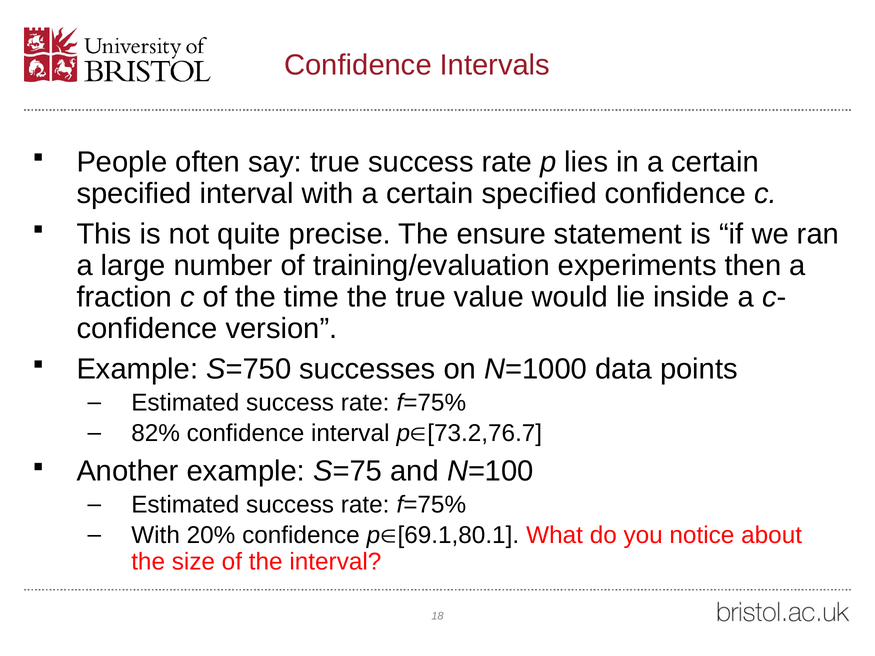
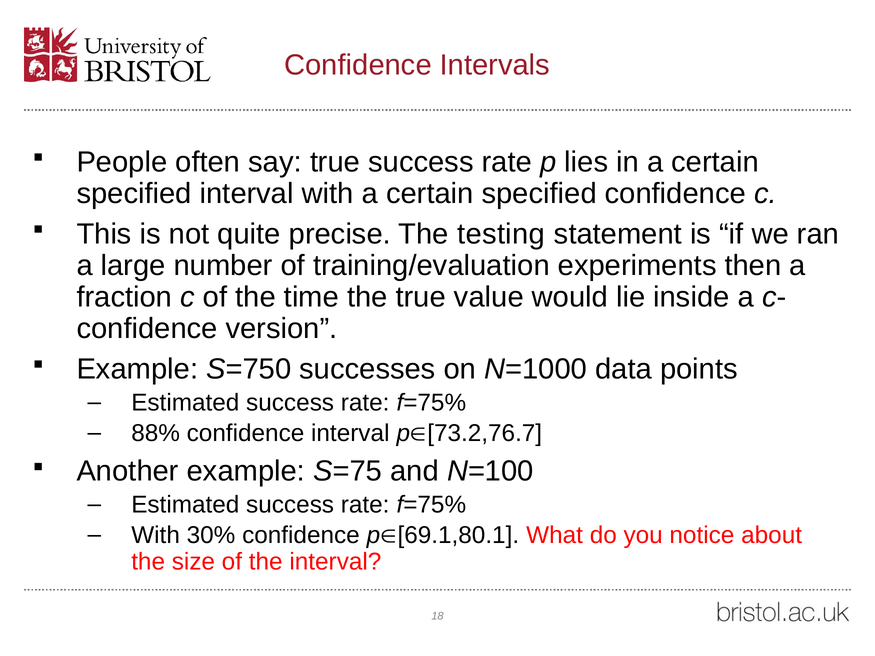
ensure: ensure -> testing (501, 234)
82%: 82% -> 88% (156, 433)
20%: 20% -> 30% (211, 536)
